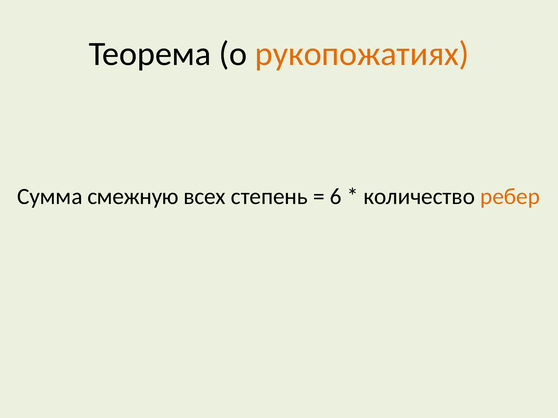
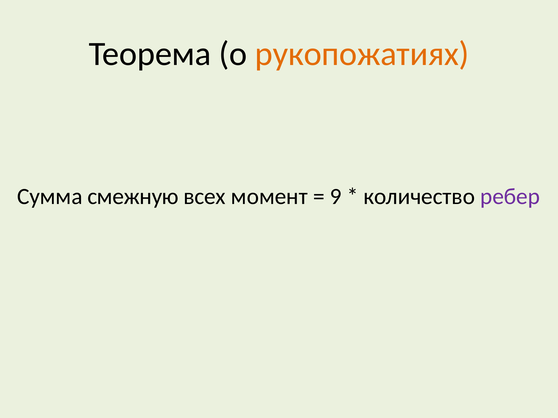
степень: степень -> момент (269, 197)
6: 6 -> 9 (336, 197)
ребер colour: orange -> purple (510, 197)
